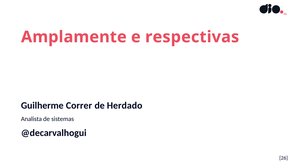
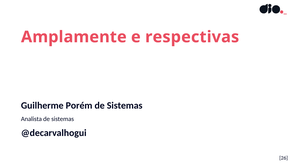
Correr: Correr -> Porém (79, 106)
Herdado: Herdado -> Sistemas (125, 106)
